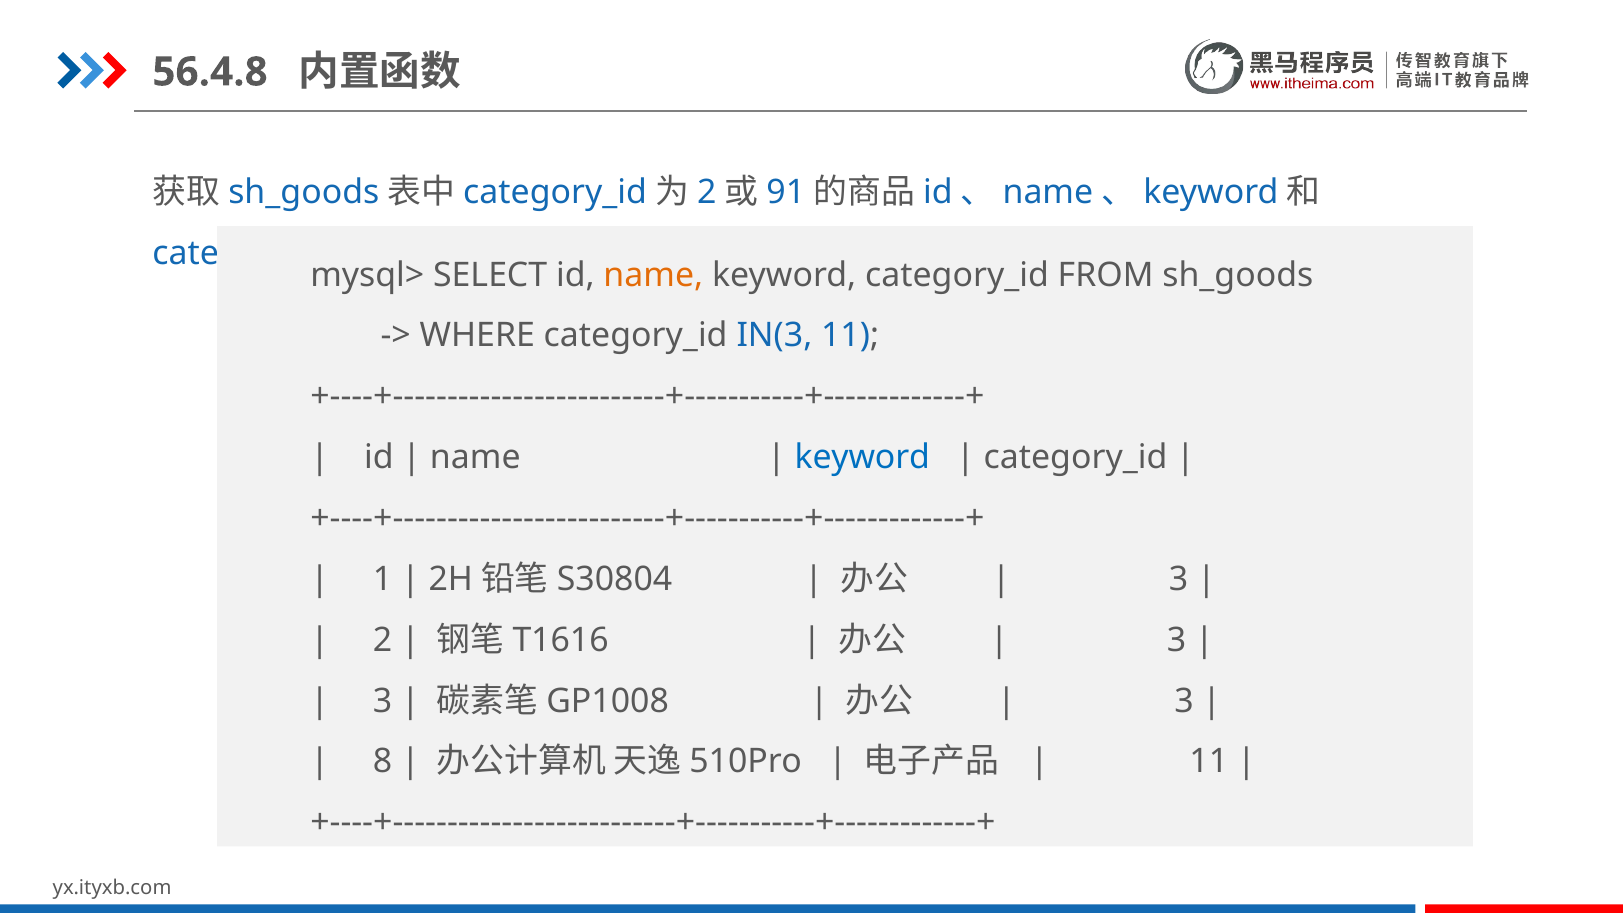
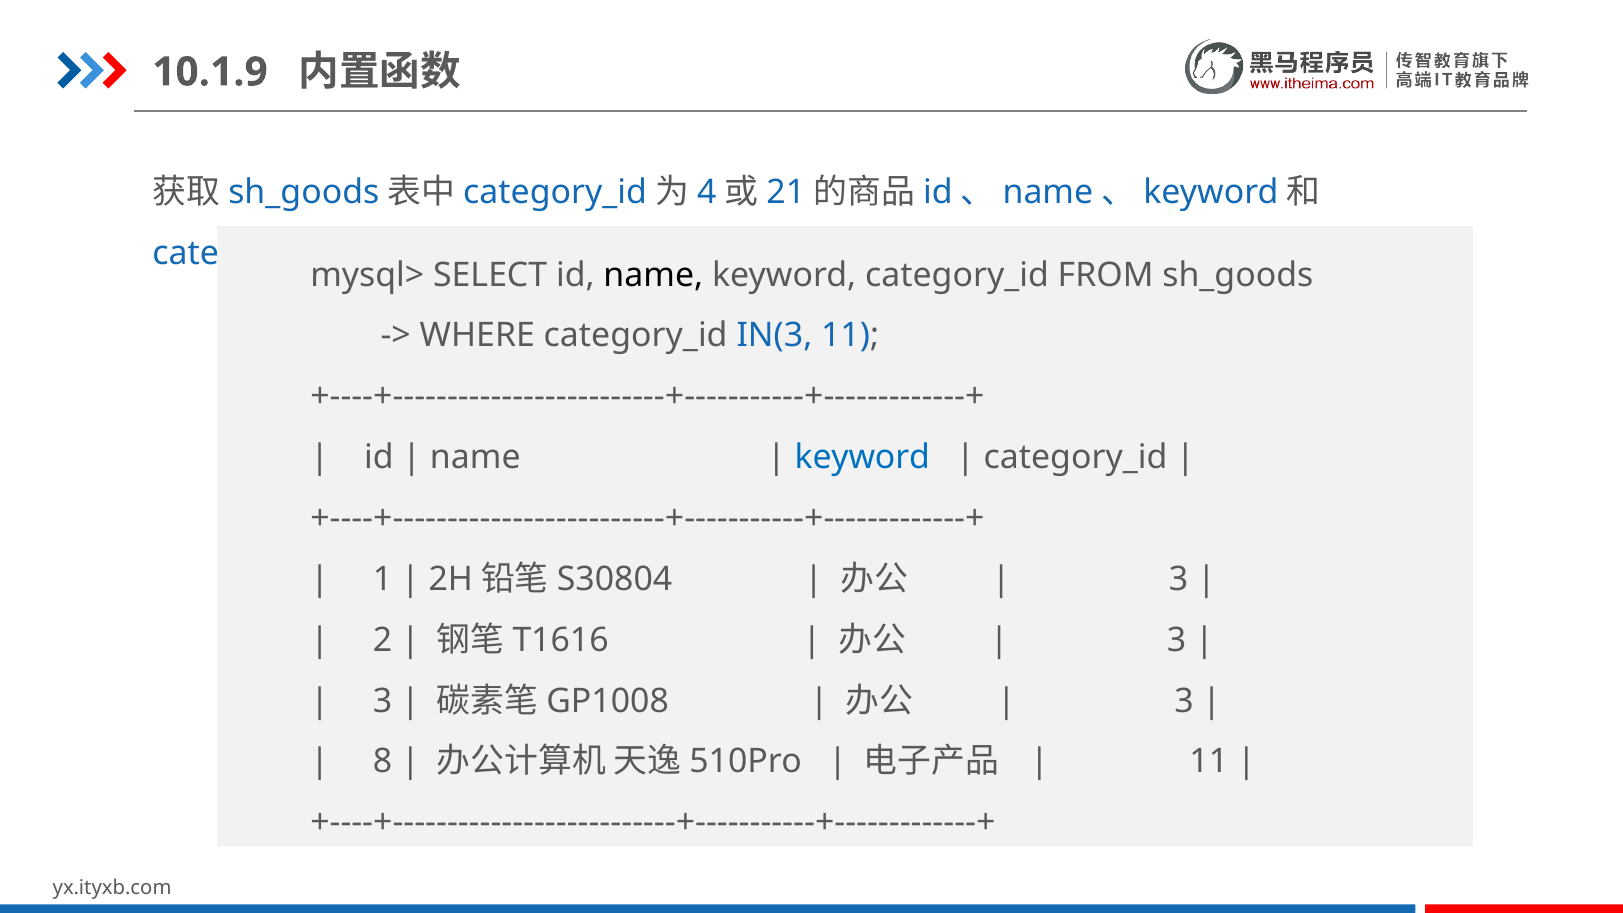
56.4.8: 56.4.8 -> 10.1.9 (210, 72)
2: 2 -> 4 (707, 192)
91: 91 -> 21 (786, 192)
name colour: orange -> black (653, 275)
